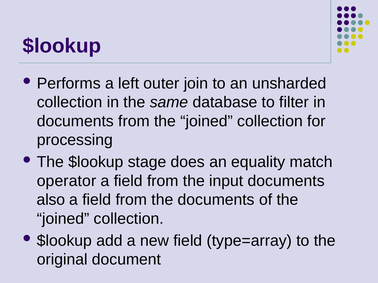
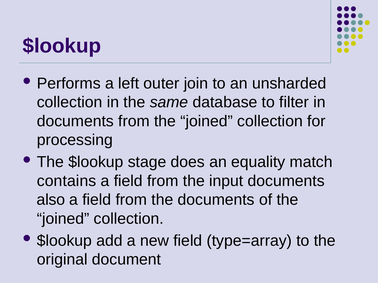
operator: operator -> contains (67, 181)
